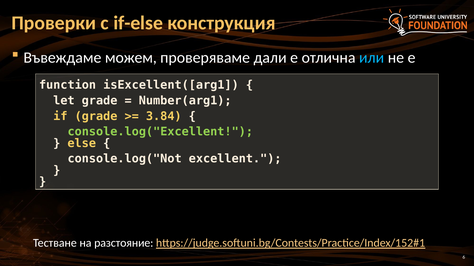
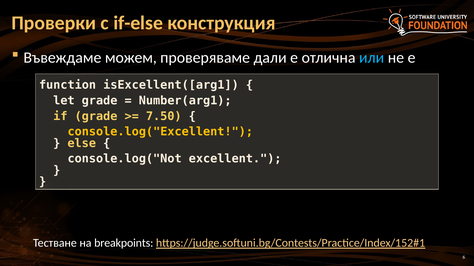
3.84: 3.84 -> 7.50 (164, 116)
console.log("Excellent colour: light green -> yellow (160, 132)
разстояние: разстояние -> breakpoints (124, 244)
